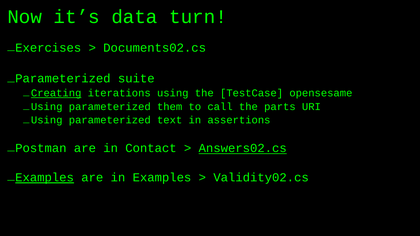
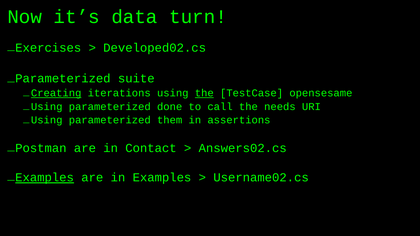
Documents02.cs: Documents02.cs -> Developed02.cs (155, 48)
the underline: none -> present (204, 93)
them: them -> done (170, 107)
parts: parts -> needs (280, 107)
text: text -> them (170, 120)
Answers02.cs underline: present -> none (243, 148)
Validity02.cs: Validity02.cs -> Username02.cs (261, 178)
